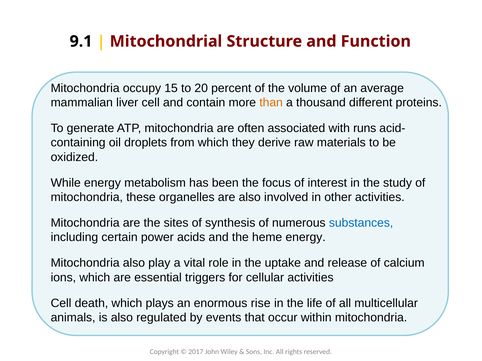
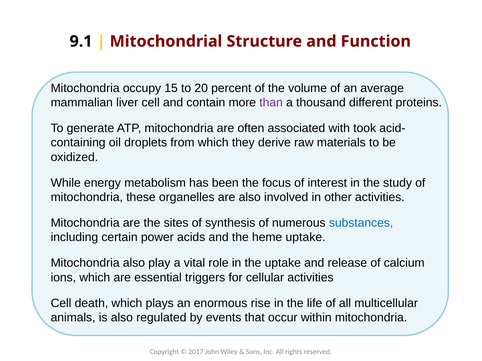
than colour: orange -> purple (271, 103)
runs: runs -> took (365, 128)
heme energy: energy -> uptake (306, 238)
